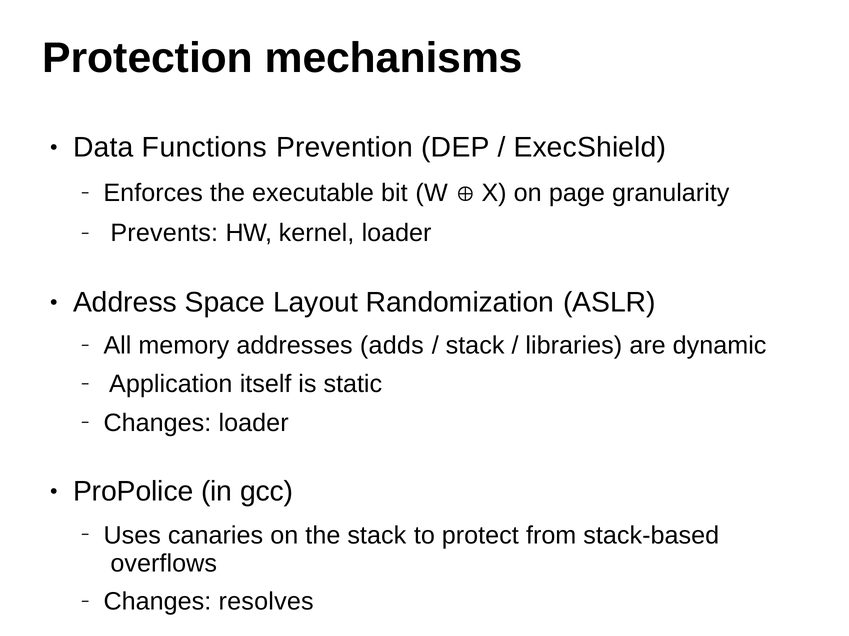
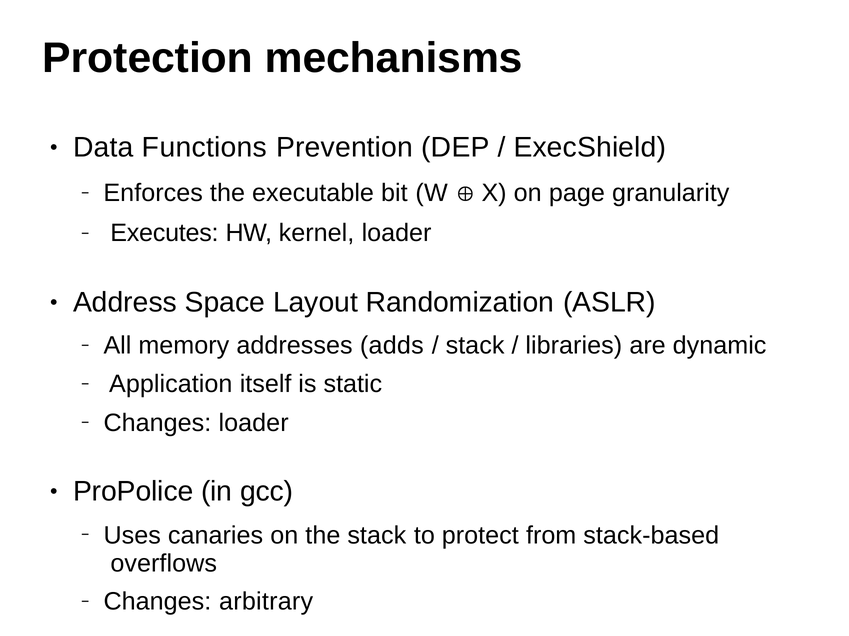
Prevents: Prevents -> Executes (164, 233)
resolves: resolves -> arbitrary (266, 602)
